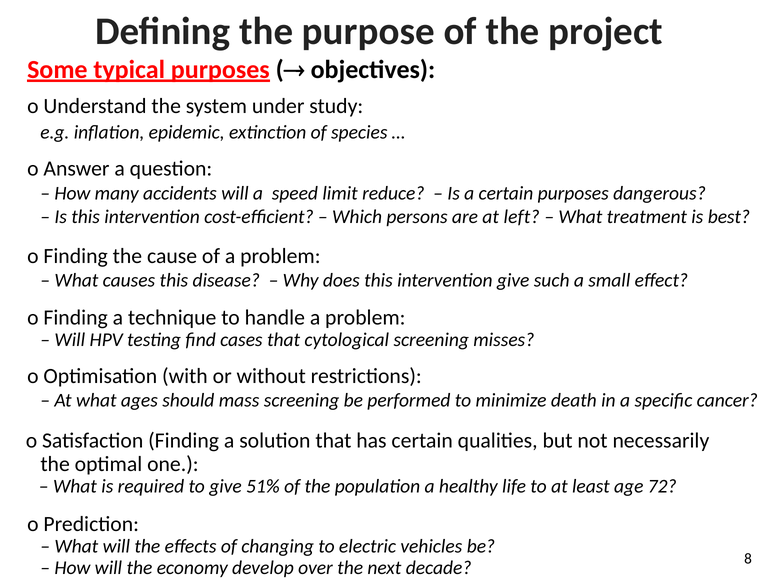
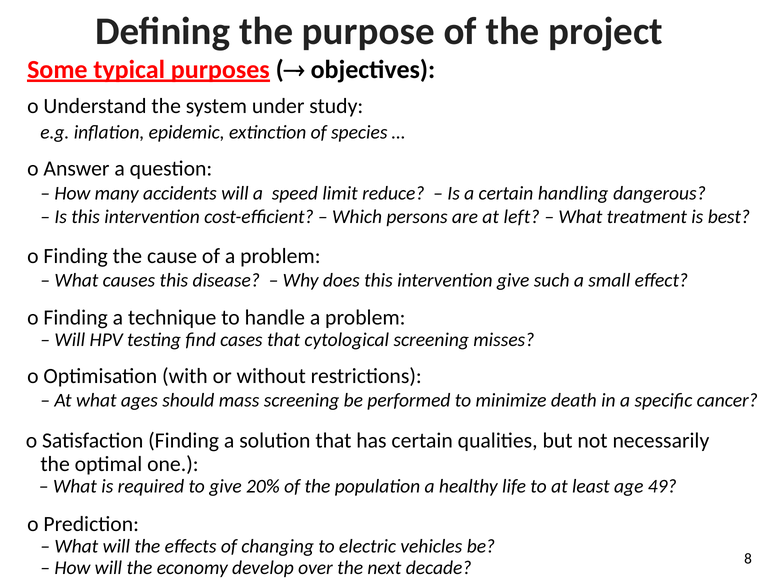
certain purposes: purposes -> handling (573, 193)
51%: 51% -> 20% (263, 486)
72: 72 -> 49 (662, 486)
